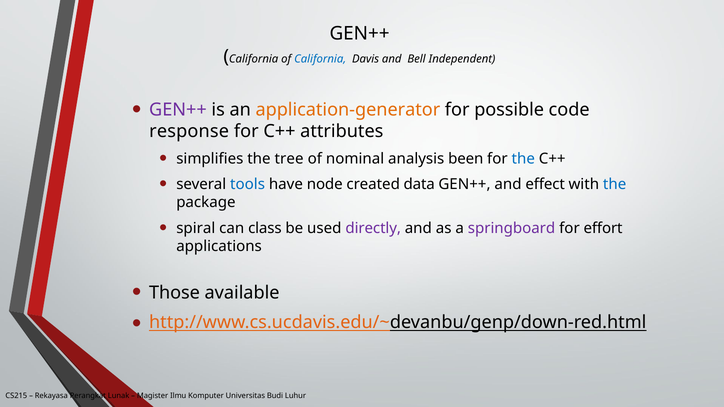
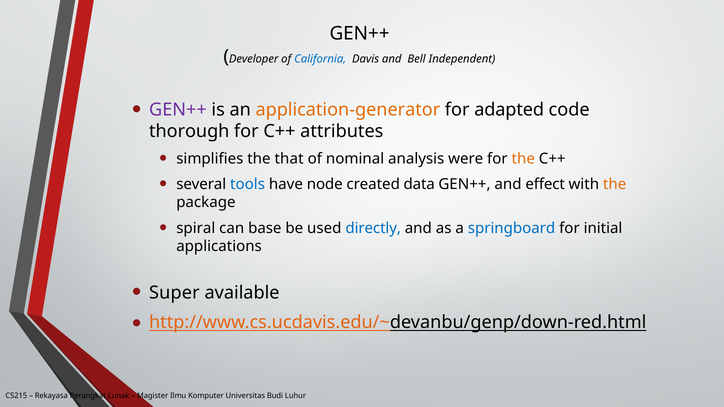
California: California -> Developer (254, 59)
possible: possible -> adapted (509, 110)
response: response -> thorough (189, 132)
tree: tree -> that (289, 159)
been: been -> were (466, 159)
the colour: blue -> orange (523, 159)
the colour: blue -> orange (615, 184)
class: class -> base (265, 228)
directly colour: purple -> blue (373, 228)
springboard colour: purple -> blue (512, 228)
effort: effort -> initial (603, 228)
Those: Those -> Super (174, 293)
